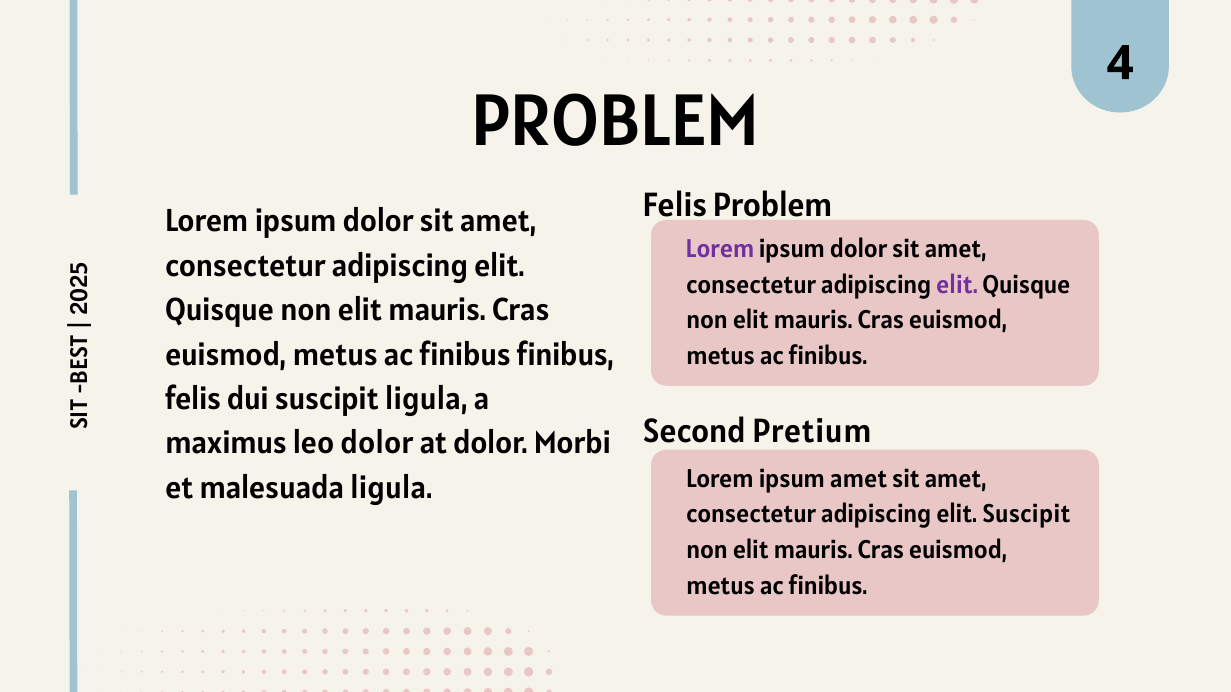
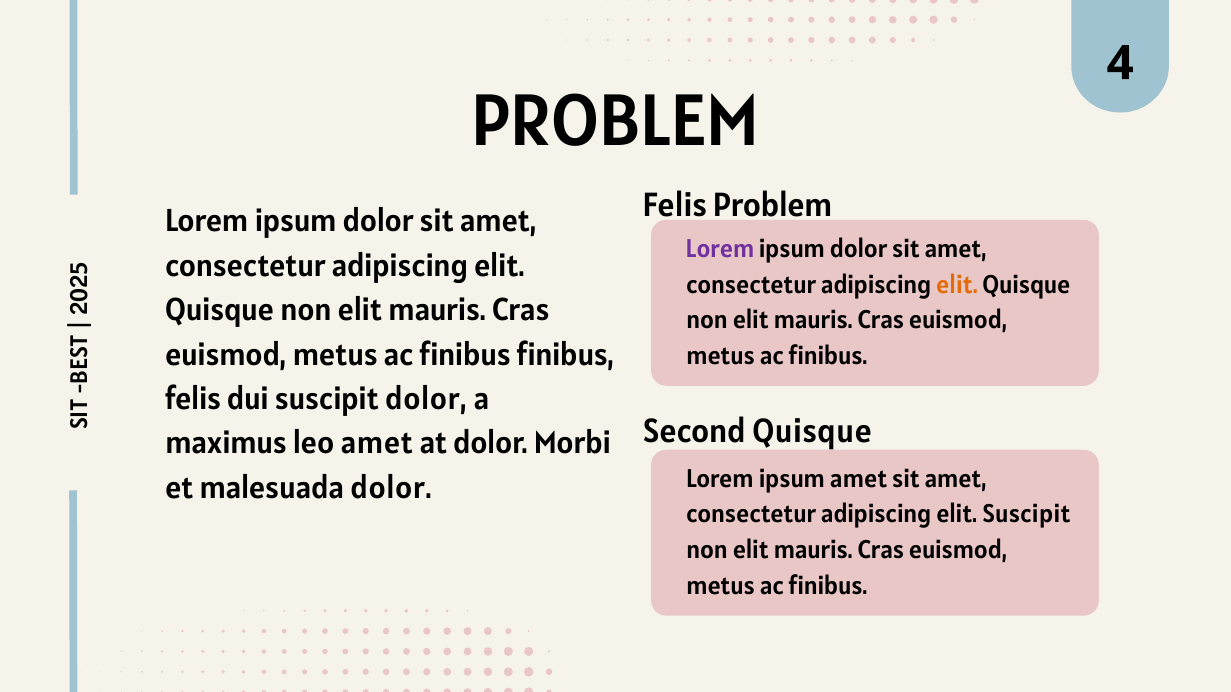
elit colour: purple -> orange (957, 285)
suscipit ligula: ligula -> dolor (426, 399)
Second Pretium: Pretium -> Quisque (812, 432)
leo dolor: dolor -> amet (377, 444)
malesuada ligula: ligula -> dolor (391, 488)
